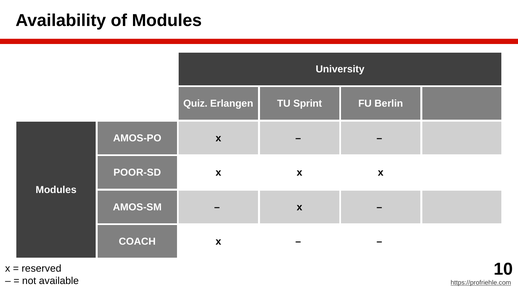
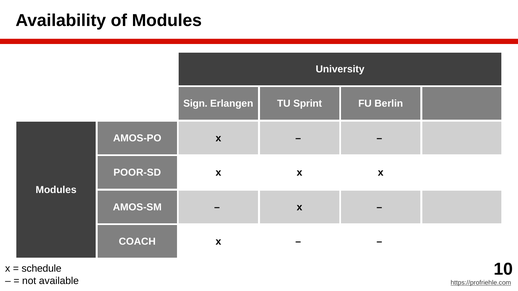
Quiz: Quiz -> Sign (195, 104)
reserved: reserved -> schedule (42, 269)
